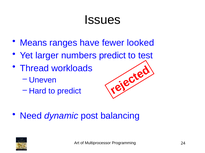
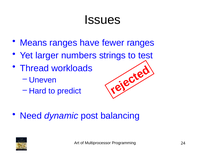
fewer looked: looked -> ranges (141, 43)
numbers predict: predict -> strings (112, 56)
